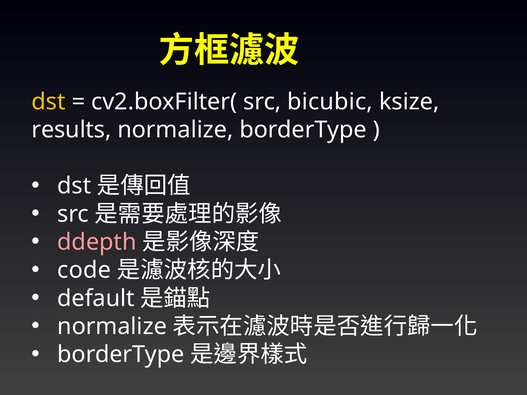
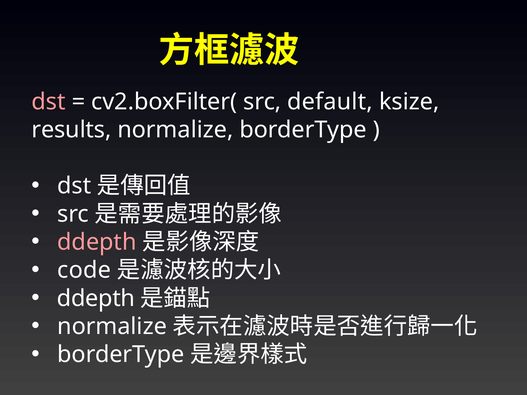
dst colour: yellow -> pink (49, 102)
bicubic: bicubic -> default (330, 102)
default: default -> ddepth (96, 299)
